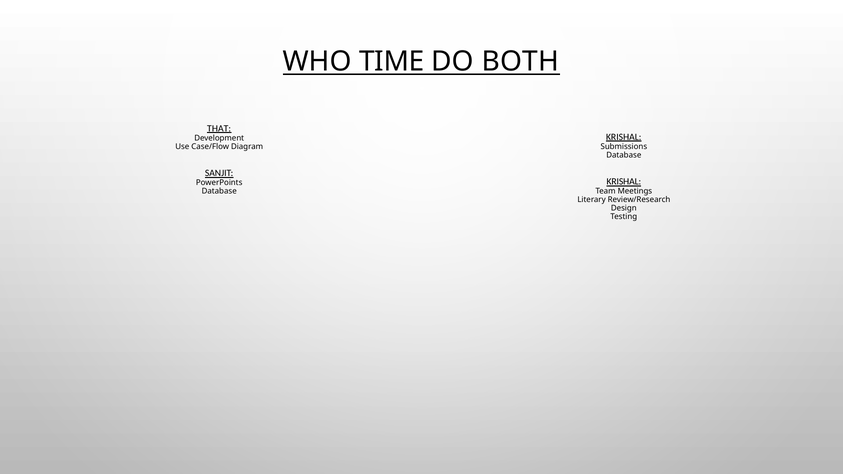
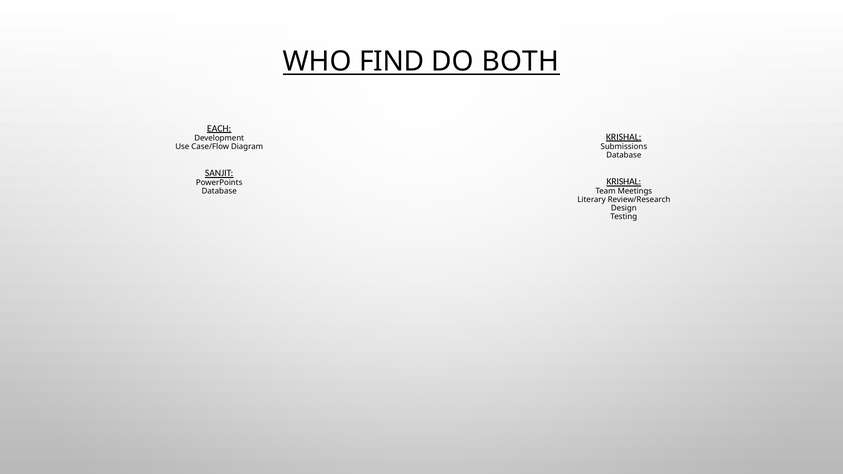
TIME: TIME -> FIND (392, 61)
THAT: THAT -> EACH (219, 129)
